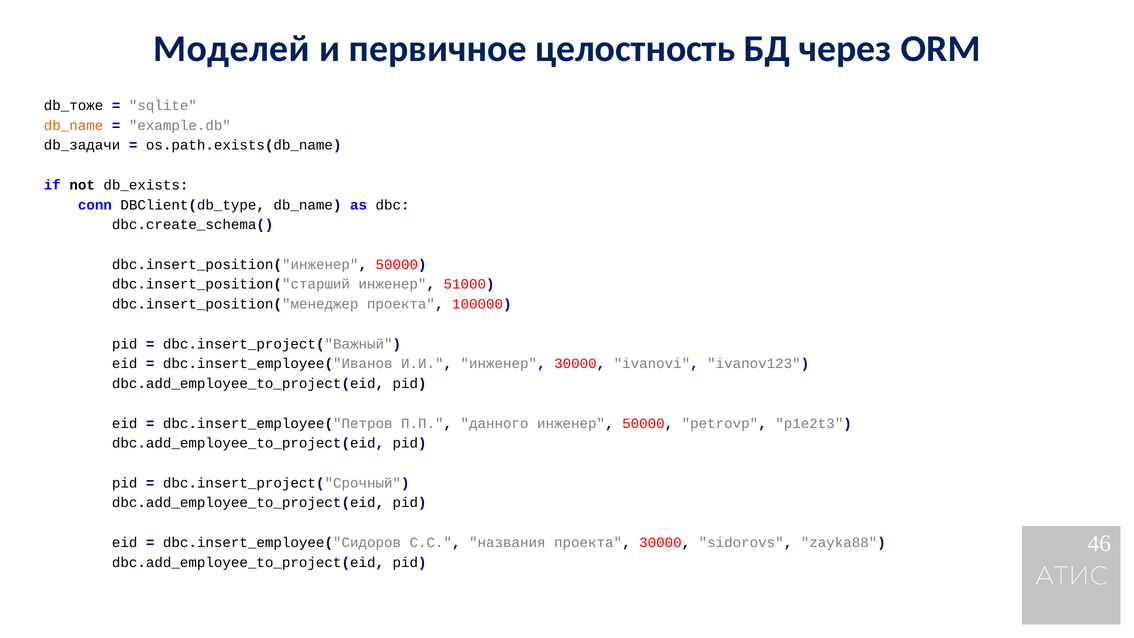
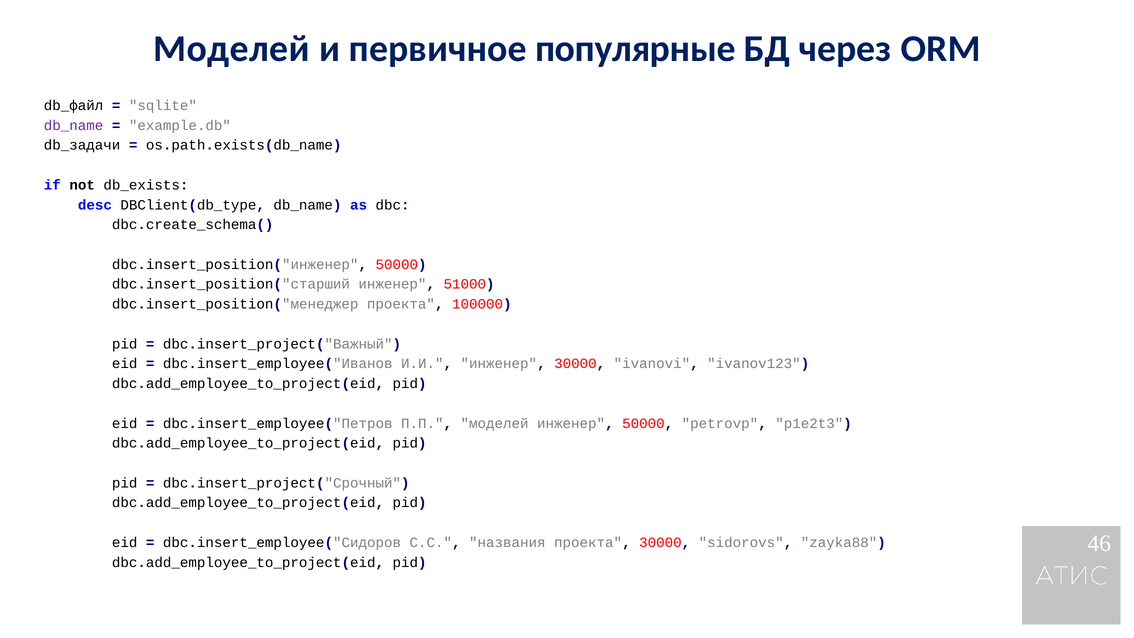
целостность: целостность -> популярные (635, 49)
db_тоже: db_тоже -> db_файл (74, 106)
db_name colour: orange -> purple (74, 125)
conn: conn -> desc (95, 205)
П.П данного: данного -> моделей (495, 423)
